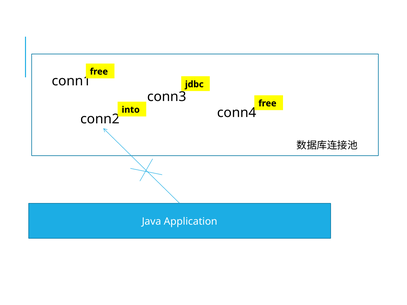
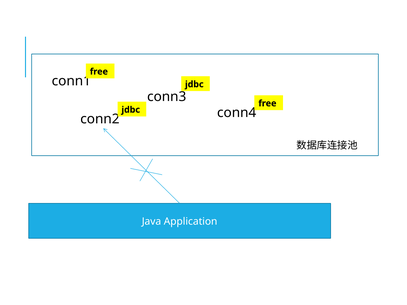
into: into -> jdbc (131, 110)
